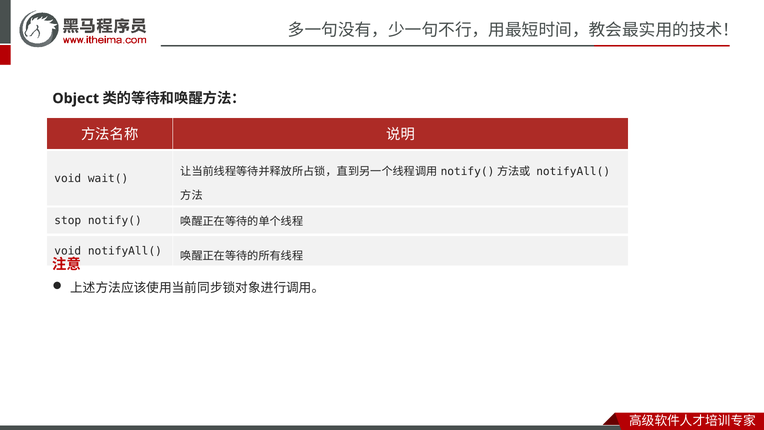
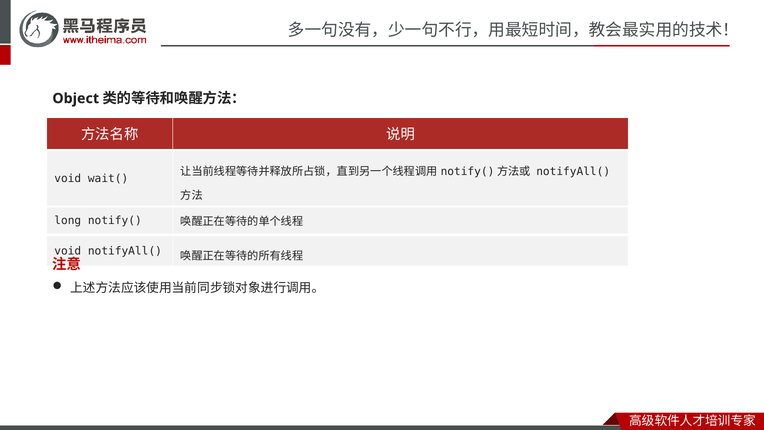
stop: stop -> long (68, 221)
